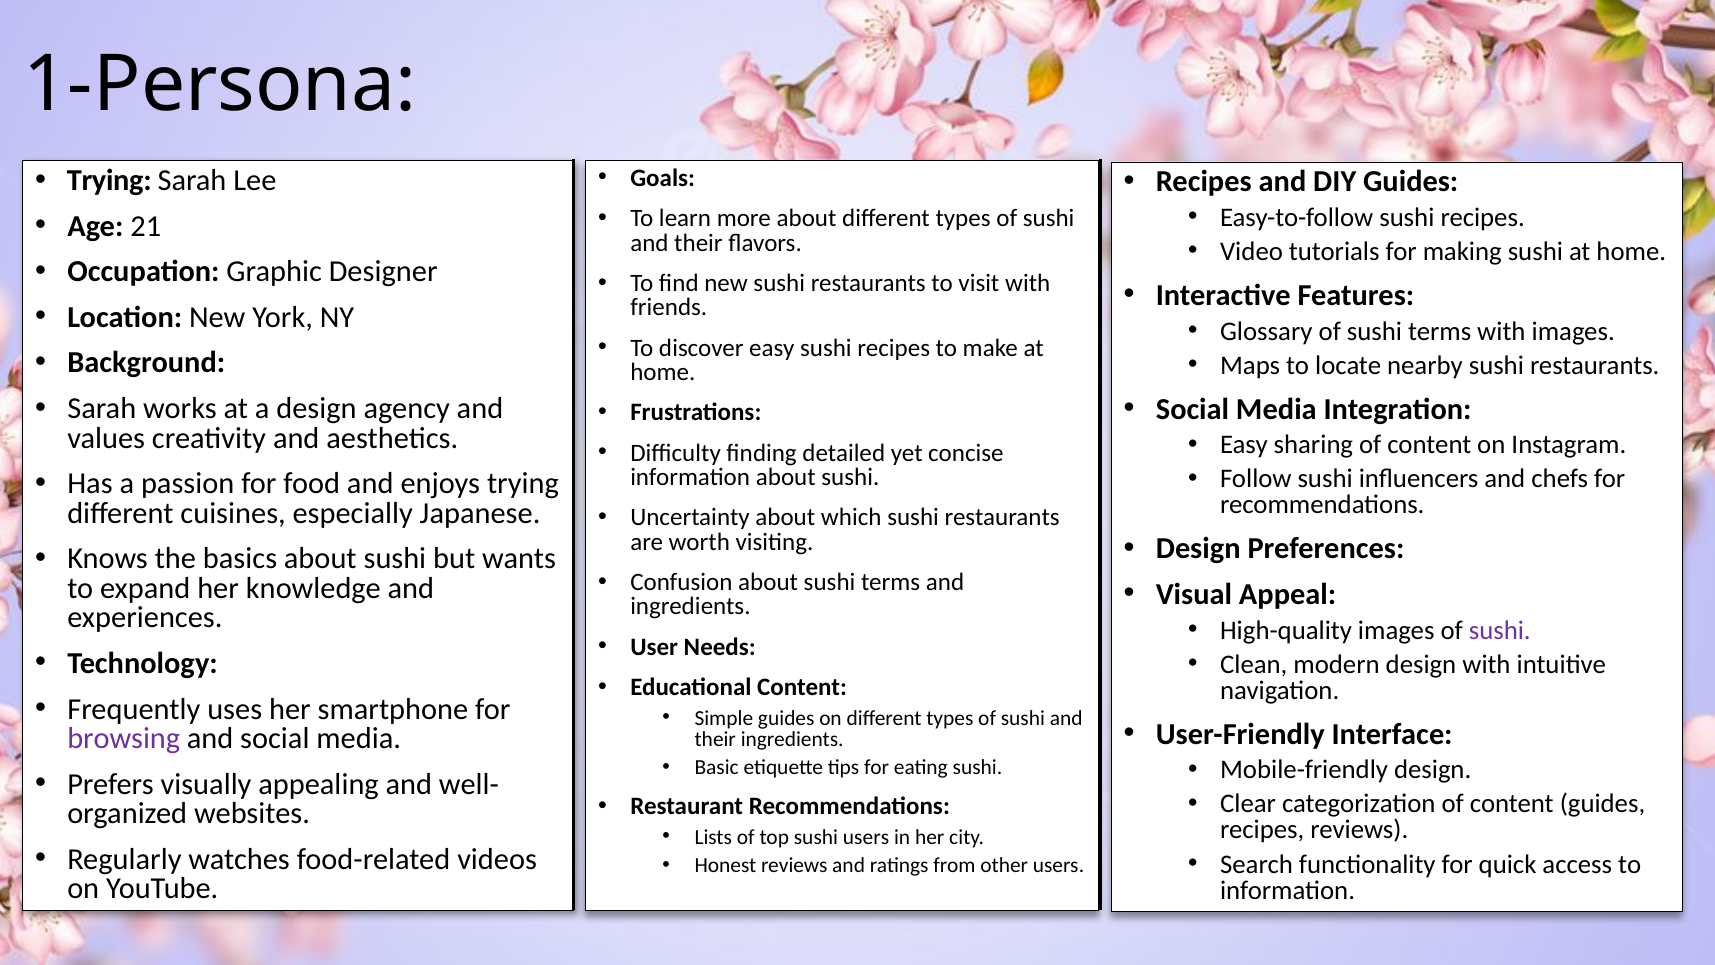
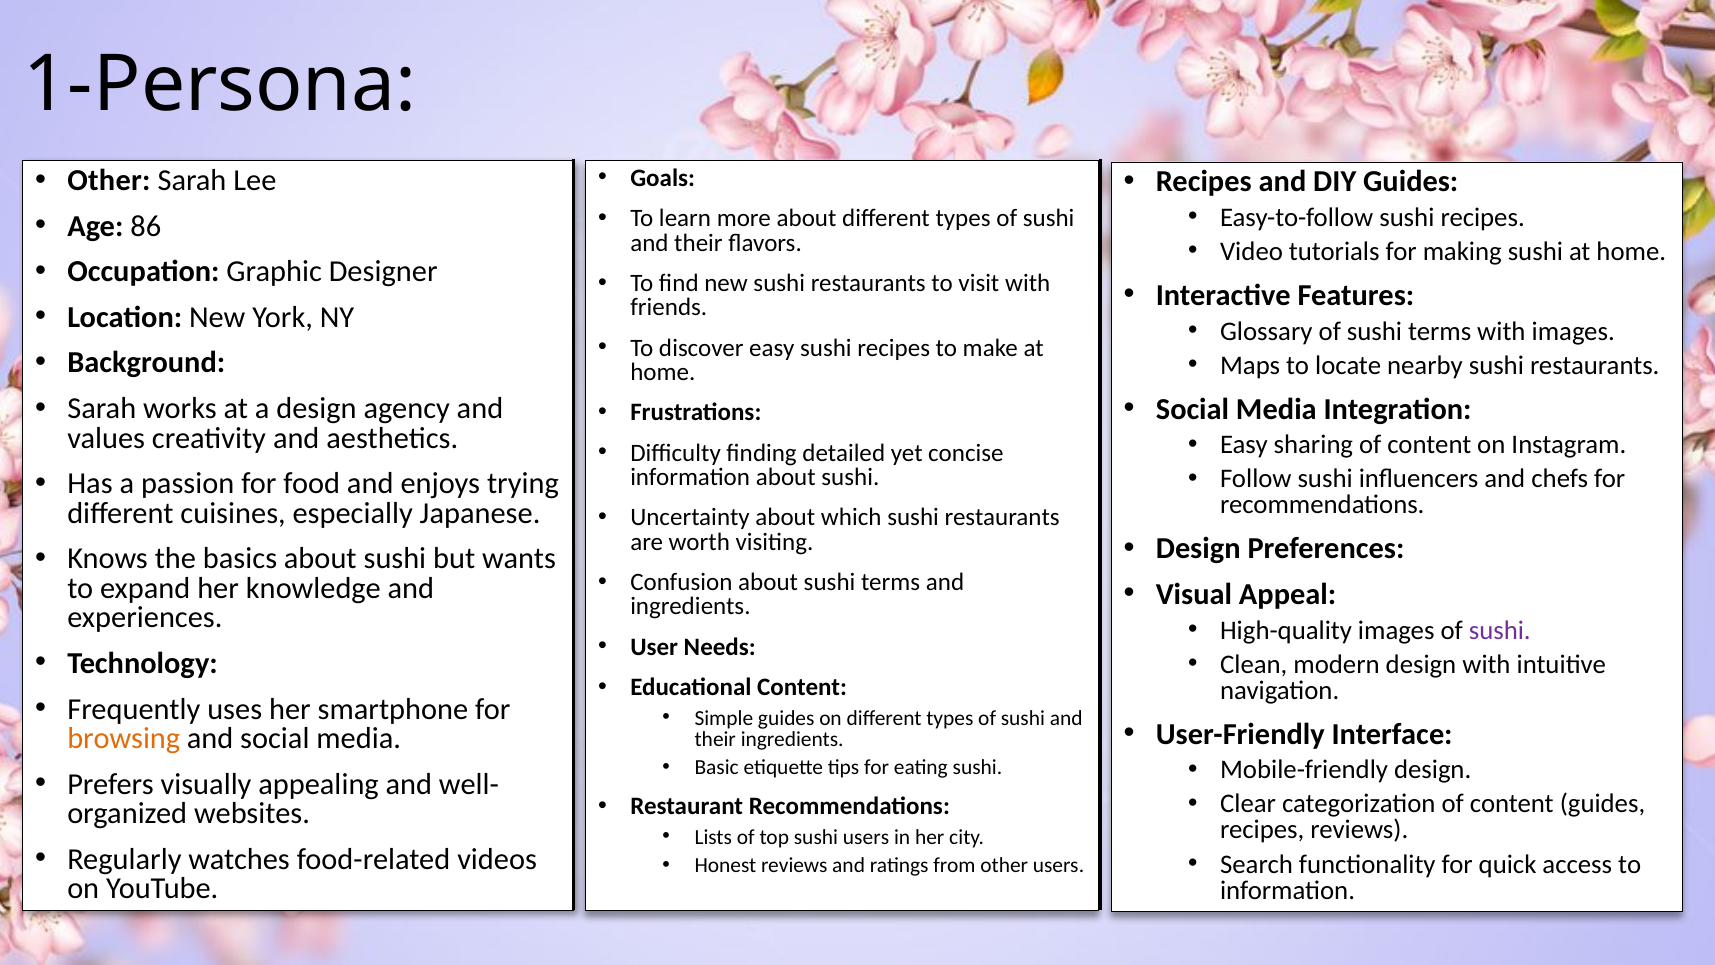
Trying: Trying -> Other (109, 181)
21: 21 -> 86 (146, 226)
browsing colour: purple -> orange (124, 738)
